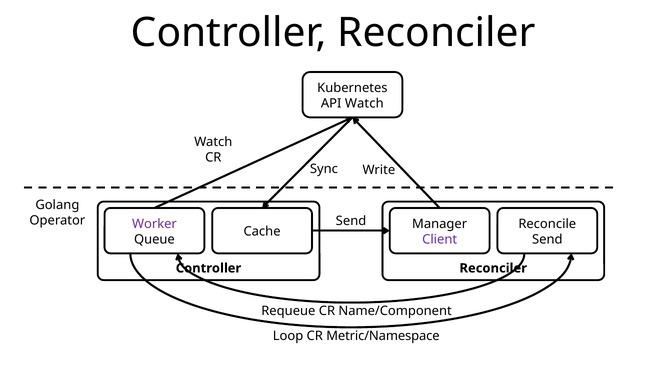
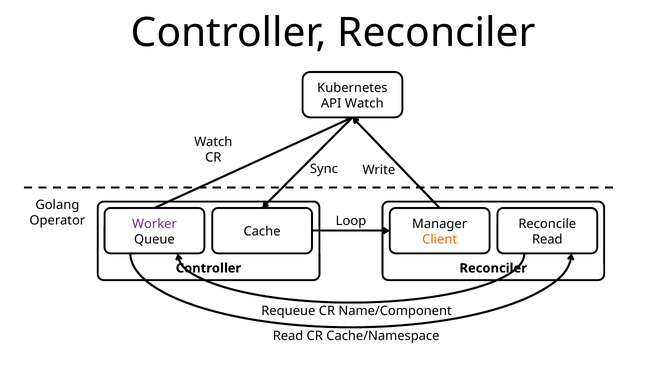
Send: Send -> Loop (351, 221)
Client colour: purple -> orange (440, 239)
Send: Send -> Read (547, 239)
Loop: Loop -> Read (288, 336)
Metric/Namespace: Metric/Namespace -> Cache/Namespace (383, 336)
